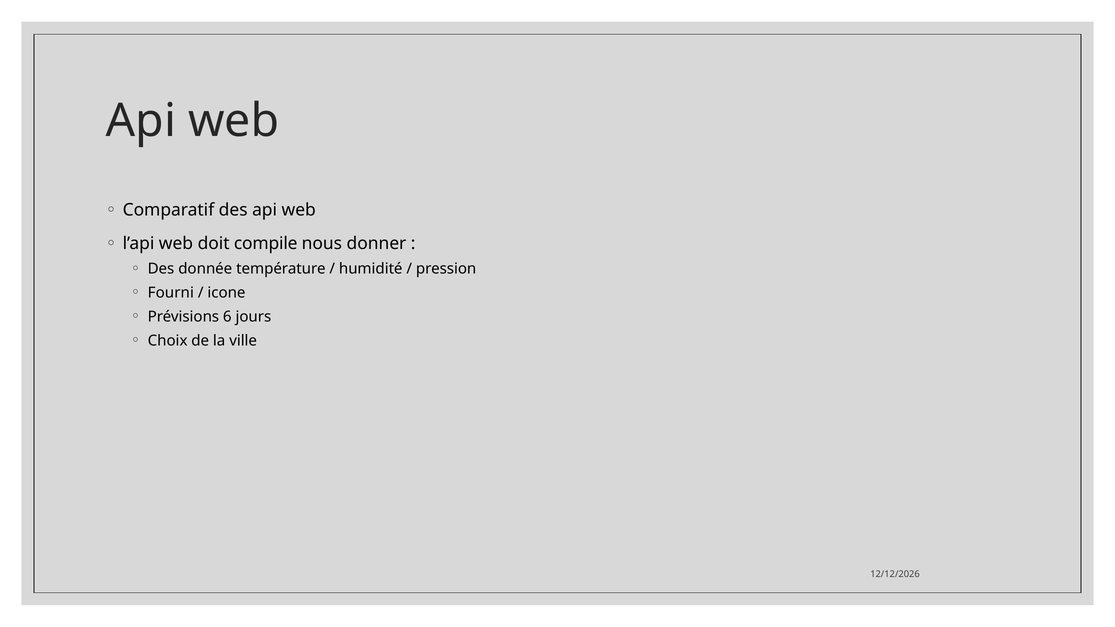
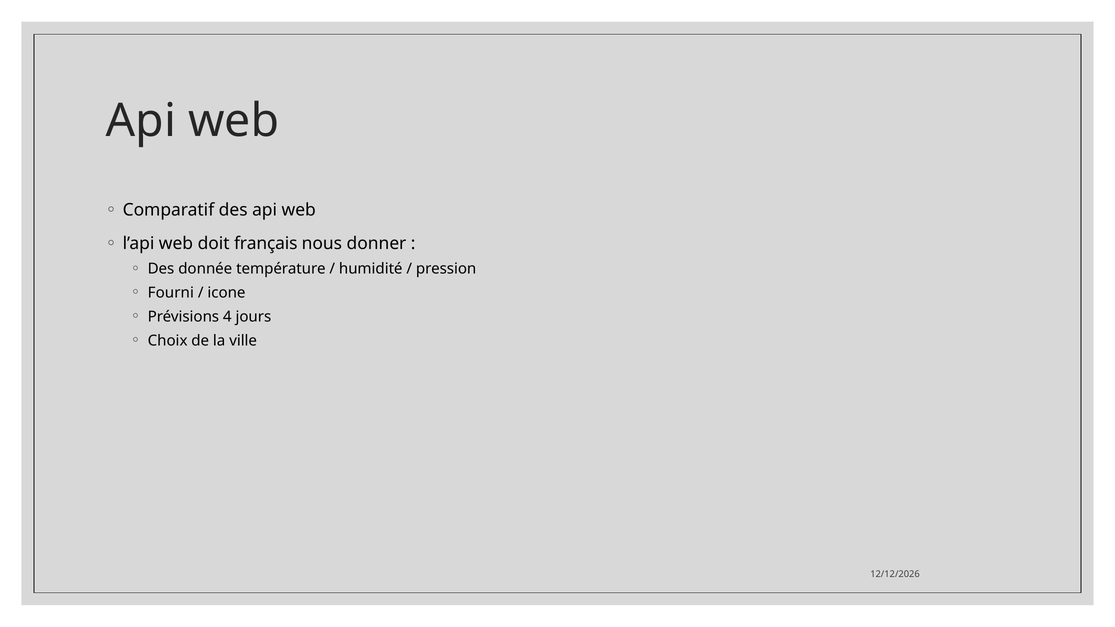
compile: compile -> français (266, 244)
6: 6 -> 4 (227, 317)
